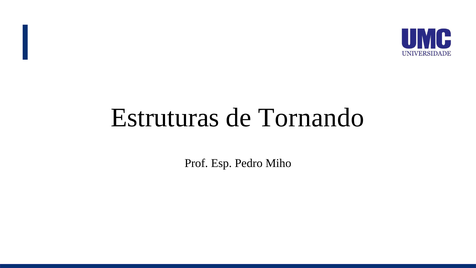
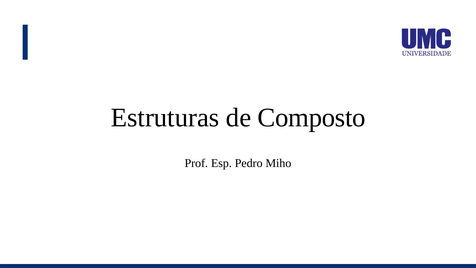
Tornando: Tornando -> Composto (312, 117)
